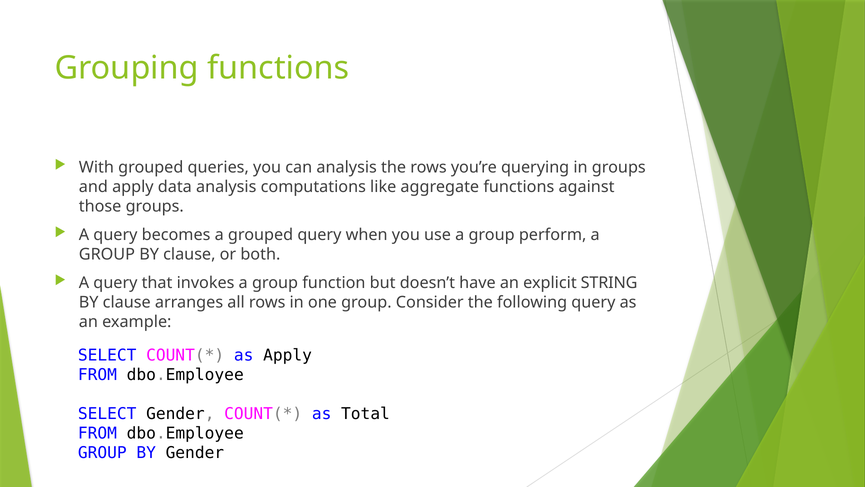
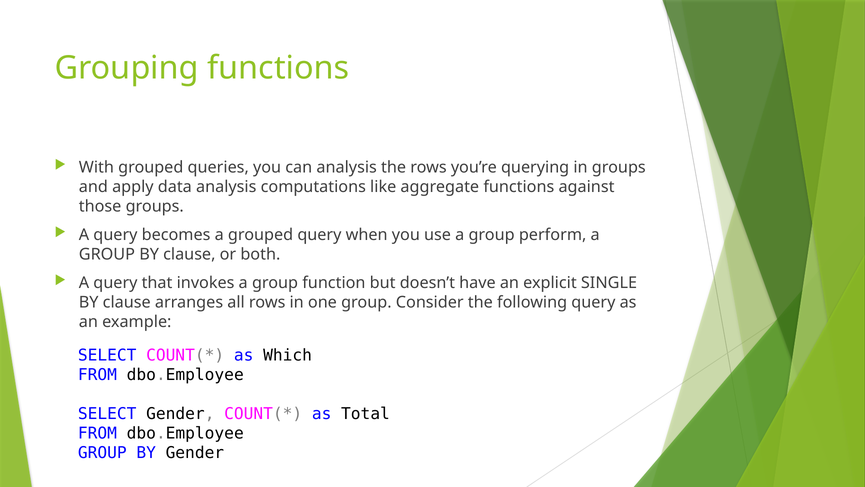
STRING: STRING -> SINGLE (609, 283)
as Apply: Apply -> Which (288, 355)
